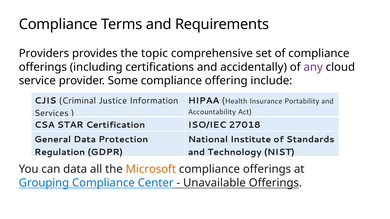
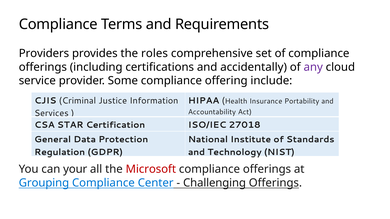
topic: topic -> roles (154, 54)
can data: data -> your (75, 169)
Microsoft colour: orange -> red (151, 169)
Unavailable: Unavailable -> Challenging (215, 183)
